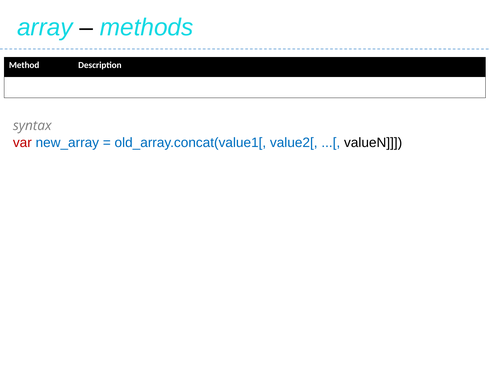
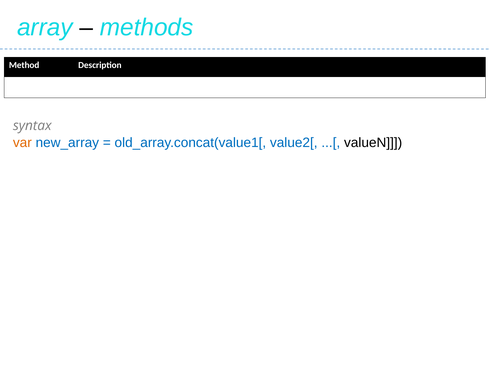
var colour: red -> orange (22, 143)
